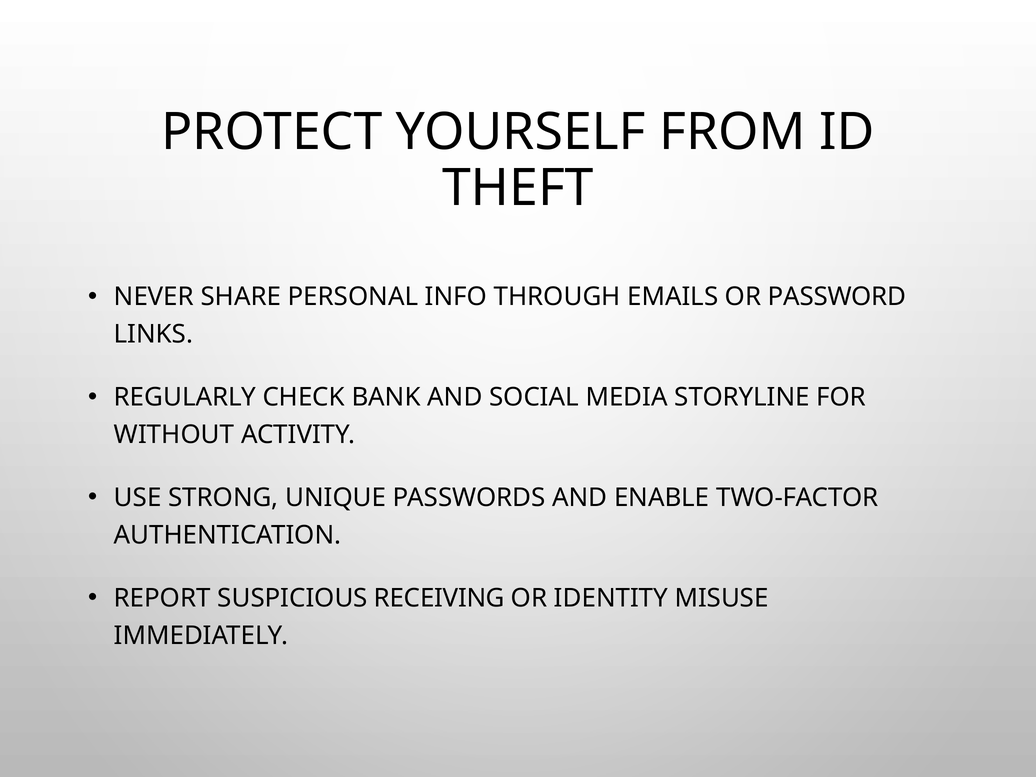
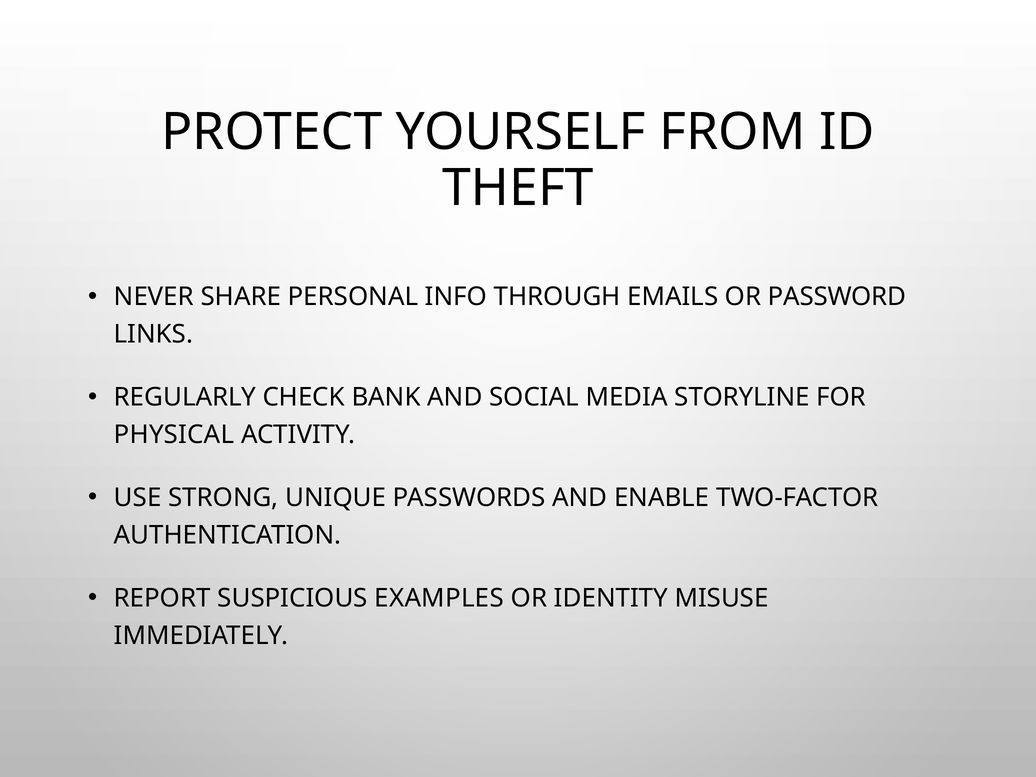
WITHOUT: WITHOUT -> PHYSICAL (174, 435)
RECEIVING: RECEIVING -> EXAMPLES (439, 598)
